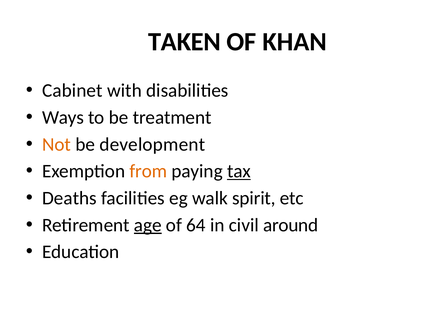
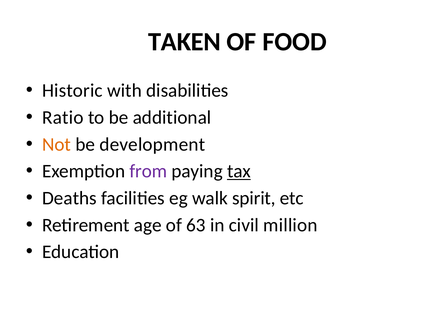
KHAN: KHAN -> FOOD (295, 42)
Cabinet: Cabinet -> Historic (72, 91)
Ways: Ways -> Ratio (63, 118)
treatment: treatment -> additional (172, 118)
from colour: orange -> purple (148, 171)
age underline: present -> none (148, 225)
64: 64 -> 63 (196, 225)
around: around -> million (290, 225)
